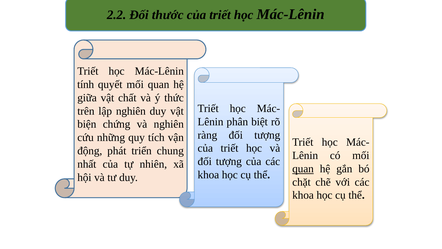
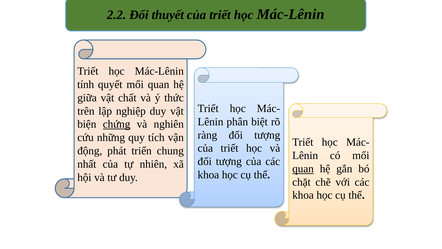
thước: thước -> thuyết (168, 15)
lập nghiên: nghiên -> nghiệp (131, 111)
chứng underline: none -> present (117, 124)
